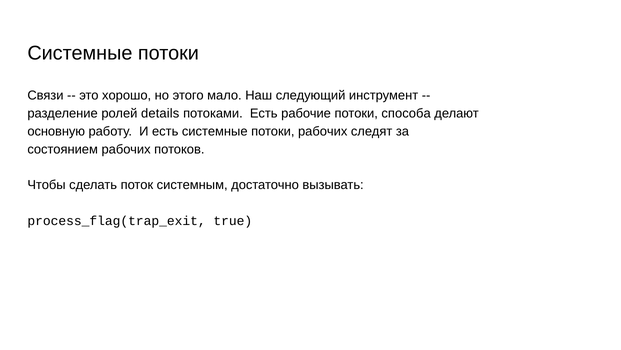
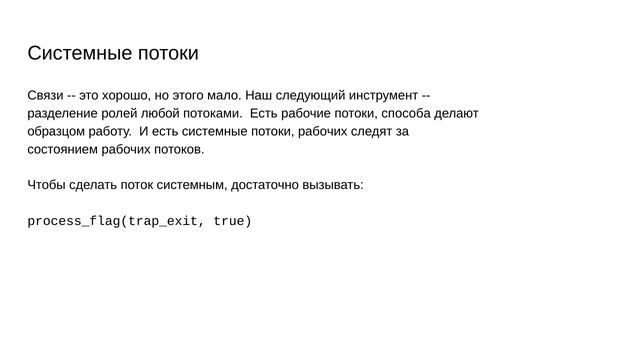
details: details -> любой (160, 113)
основную: основную -> образцом (56, 131)
